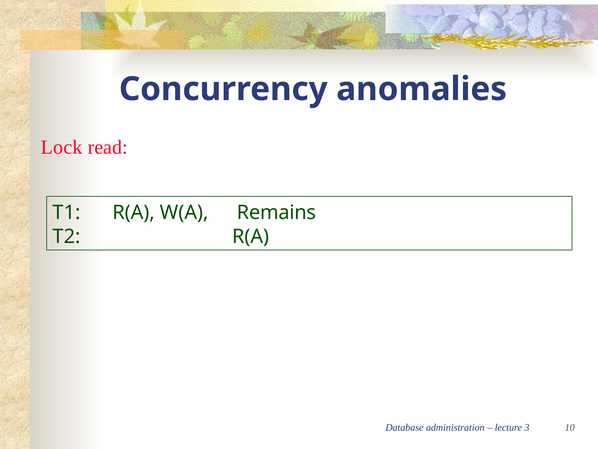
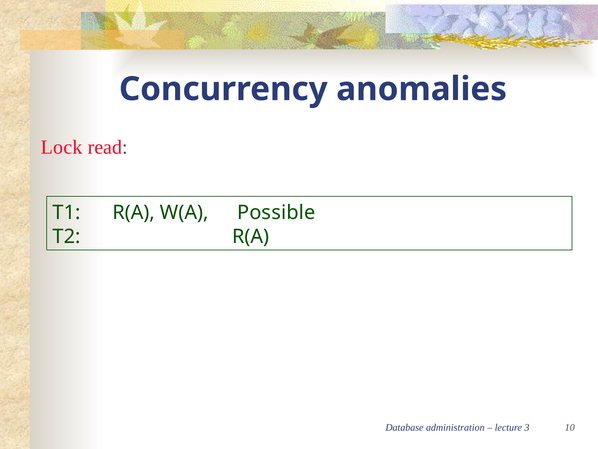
Remains: Remains -> Possible (276, 212)
